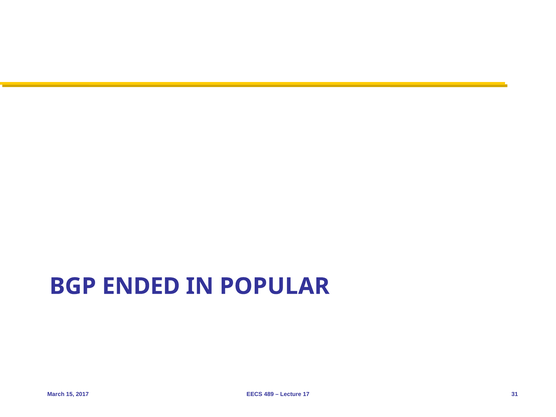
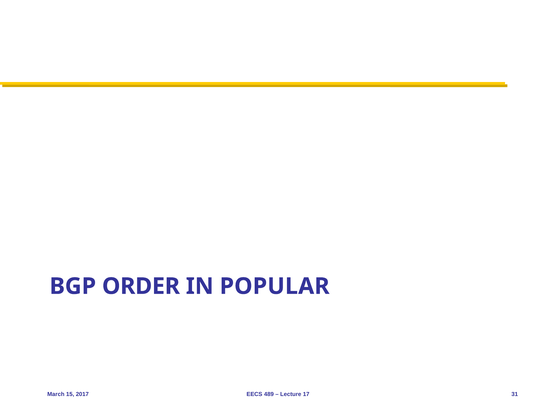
ENDED: ENDED -> ORDER (141, 286)
